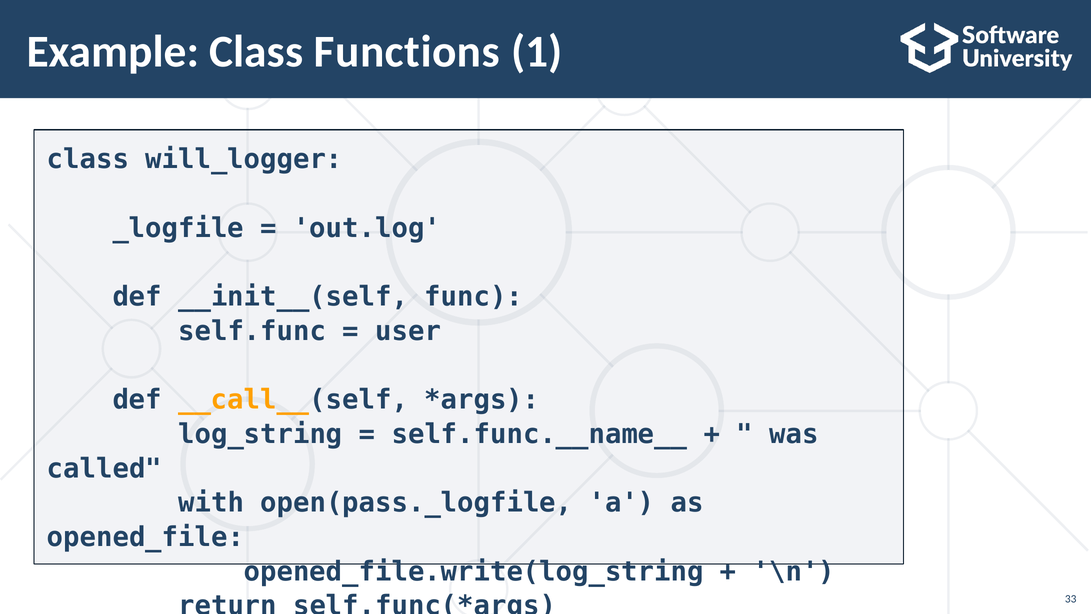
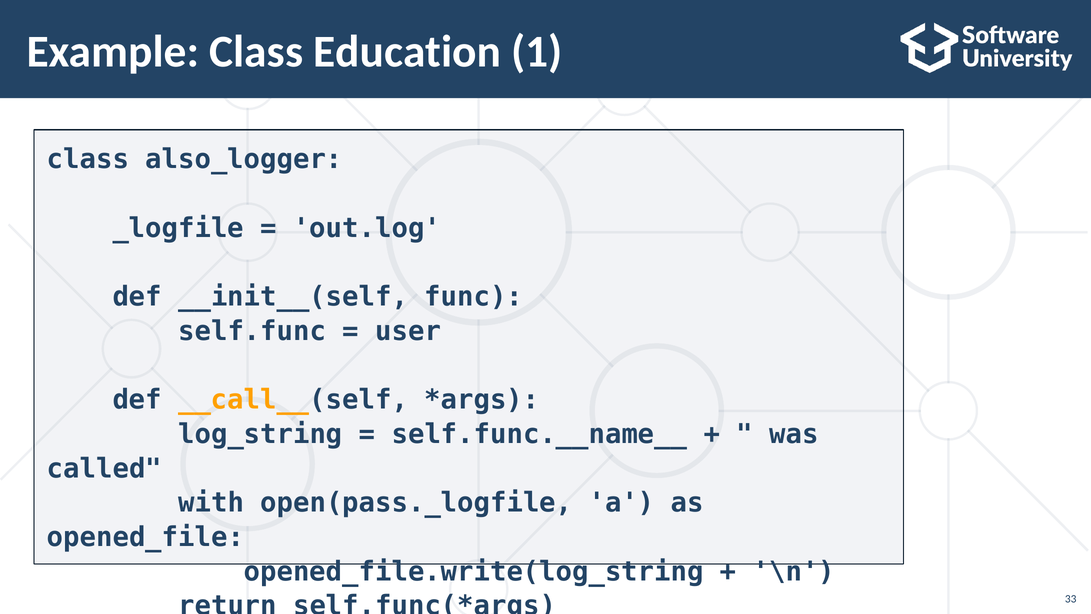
Functions: Functions -> Education (407, 52)
will_logger: will_logger -> also_logger (244, 159)
